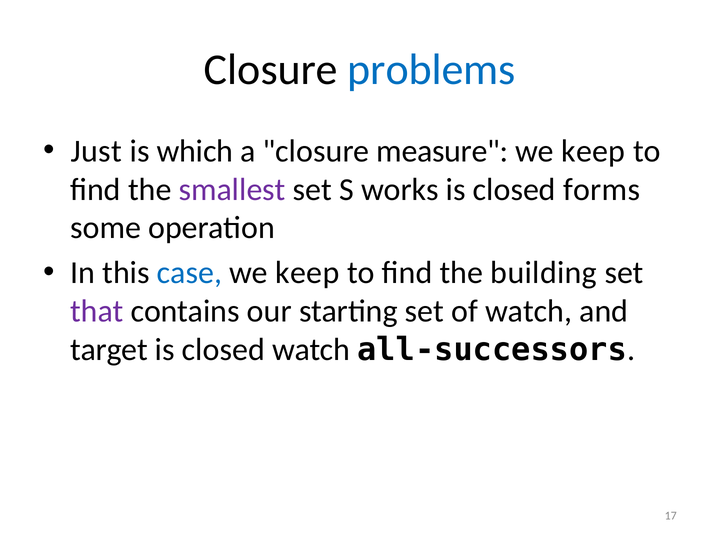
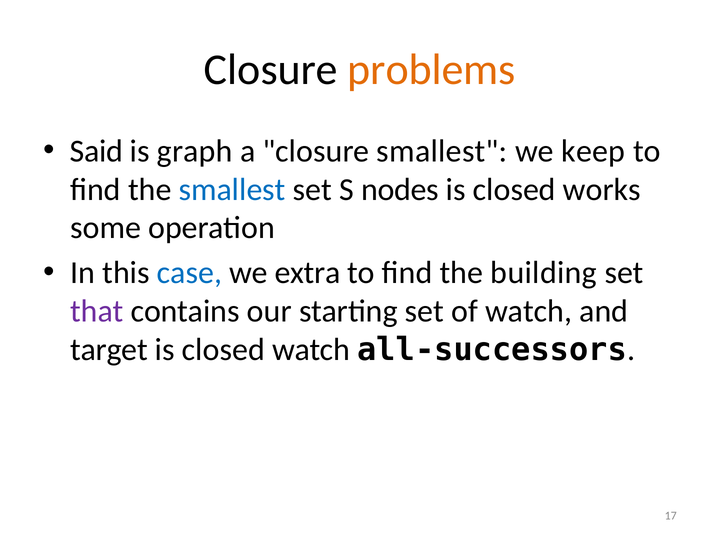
problems colour: blue -> orange (432, 70)
Just: Just -> Said (96, 151)
which: which -> graph (195, 151)
closure measure: measure -> smallest (442, 151)
smallest colour: purple -> blue (232, 189)
works: works -> nodes (400, 189)
forms: forms -> works (602, 189)
keep: keep -> extra (308, 273)
